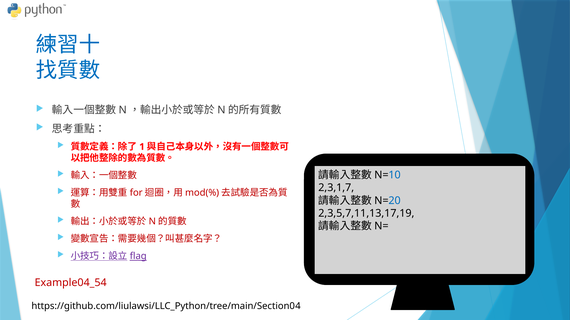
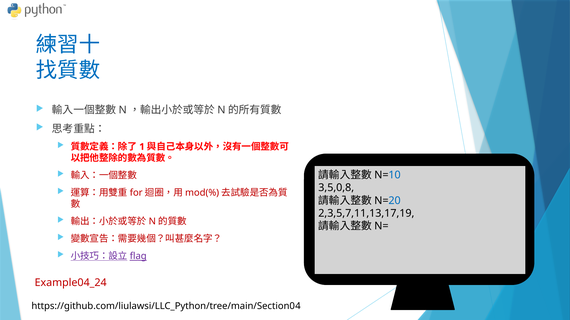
2,3,1,7: 2,3,1,7 -> 3,5,0,8 (336, 188)
Example04_54: Example04_54 -> Example04_24 (71, 283)
